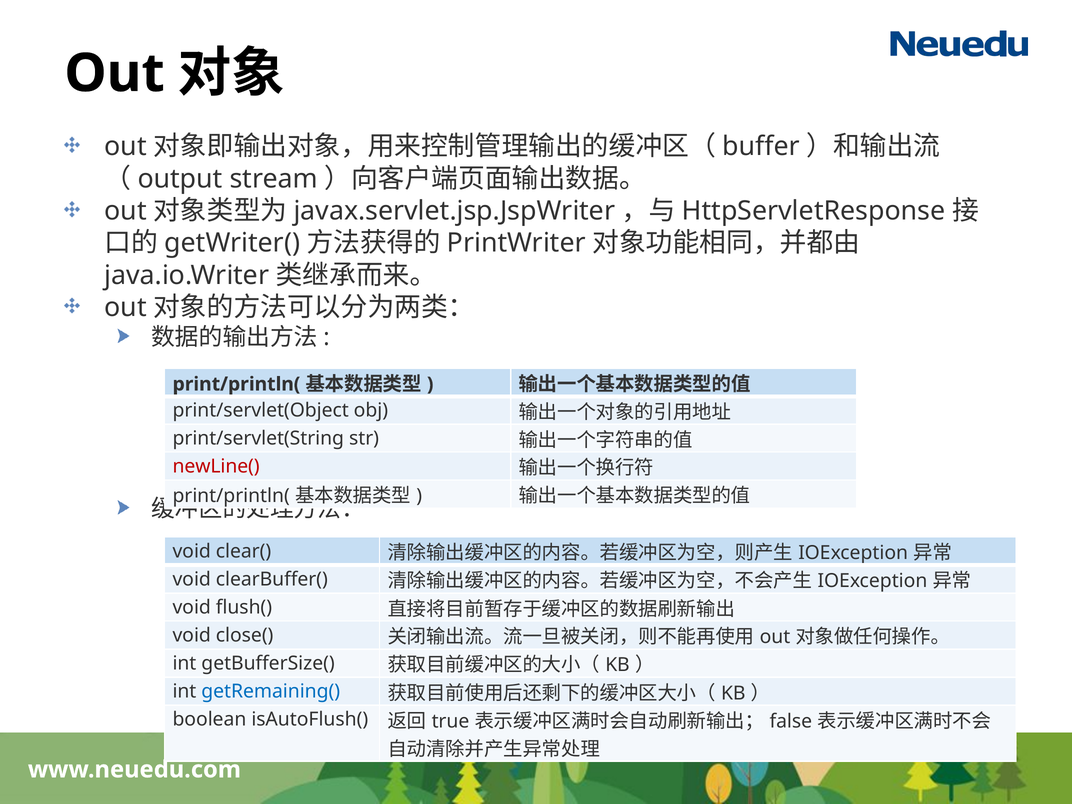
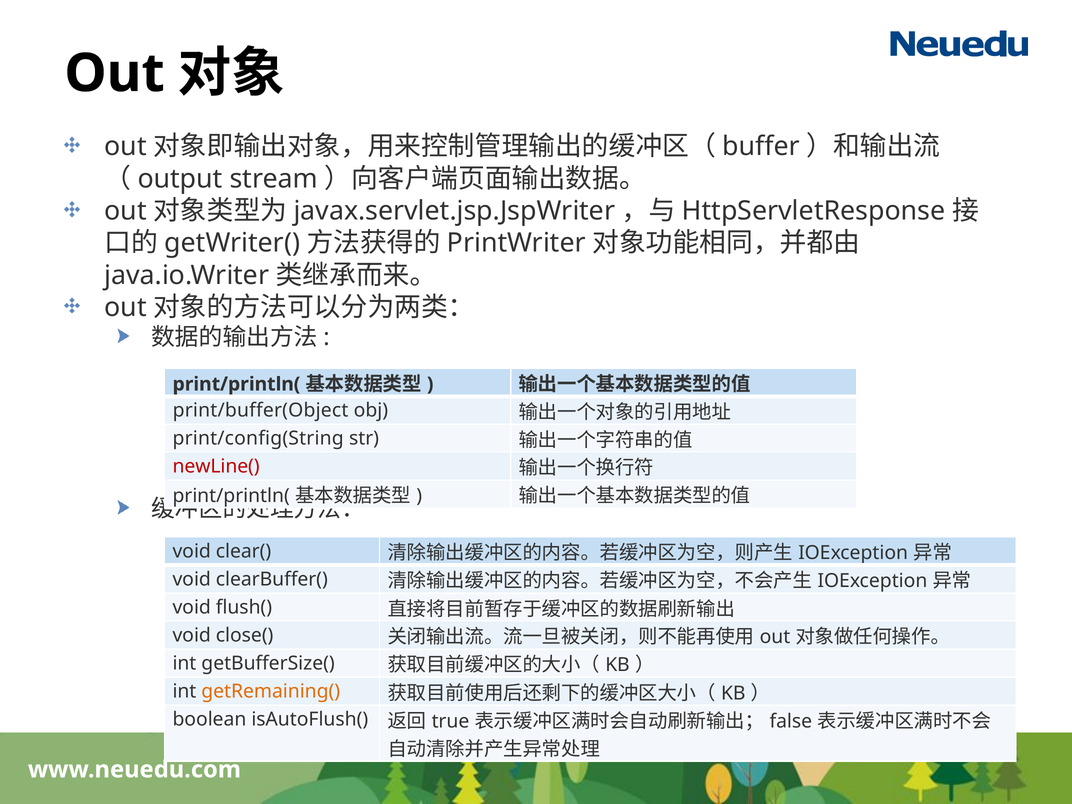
print/servlet(Object: print/servlet(Object -> print/buffer(Object (261, 410)
print/servlet(String: print/servlet(String -> print/config(String (258, 438)
getRemaining( colour: blue -> orange (271, 691)
